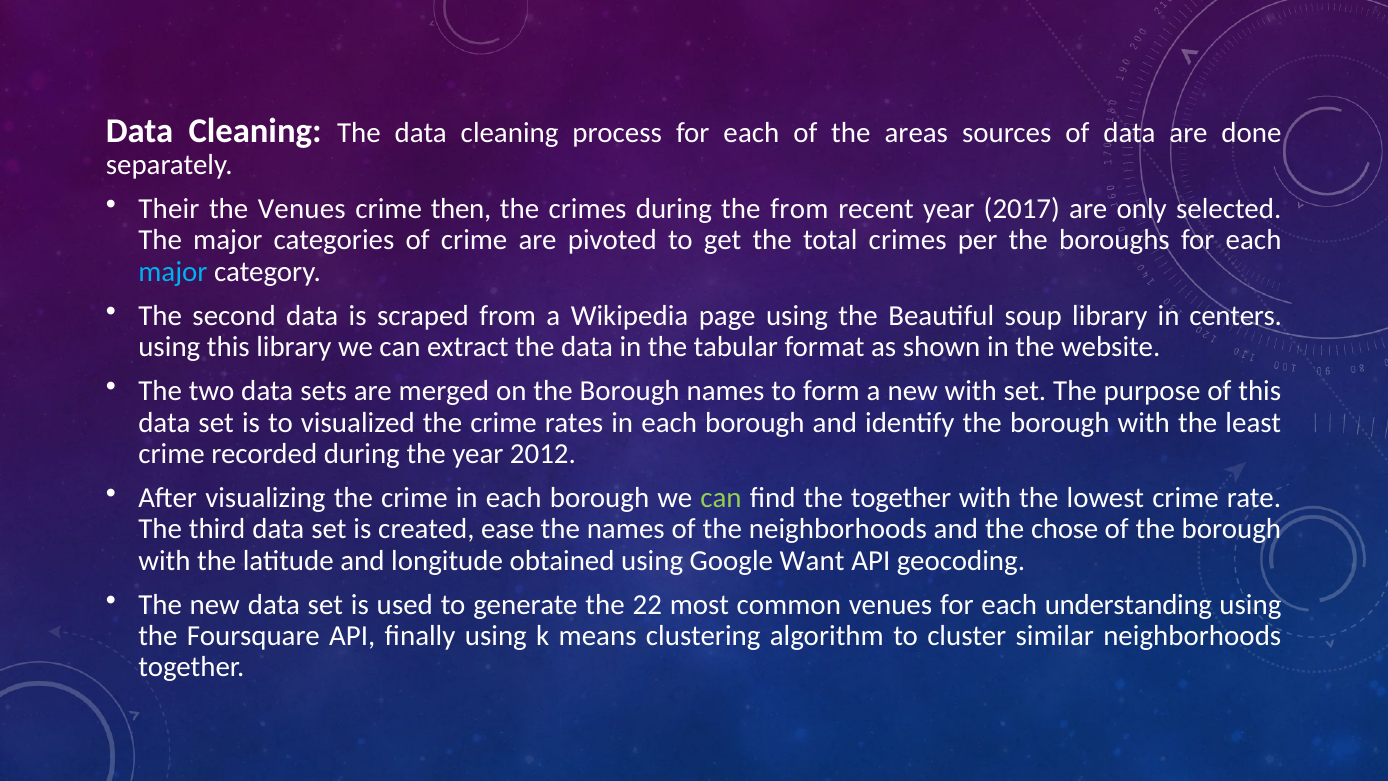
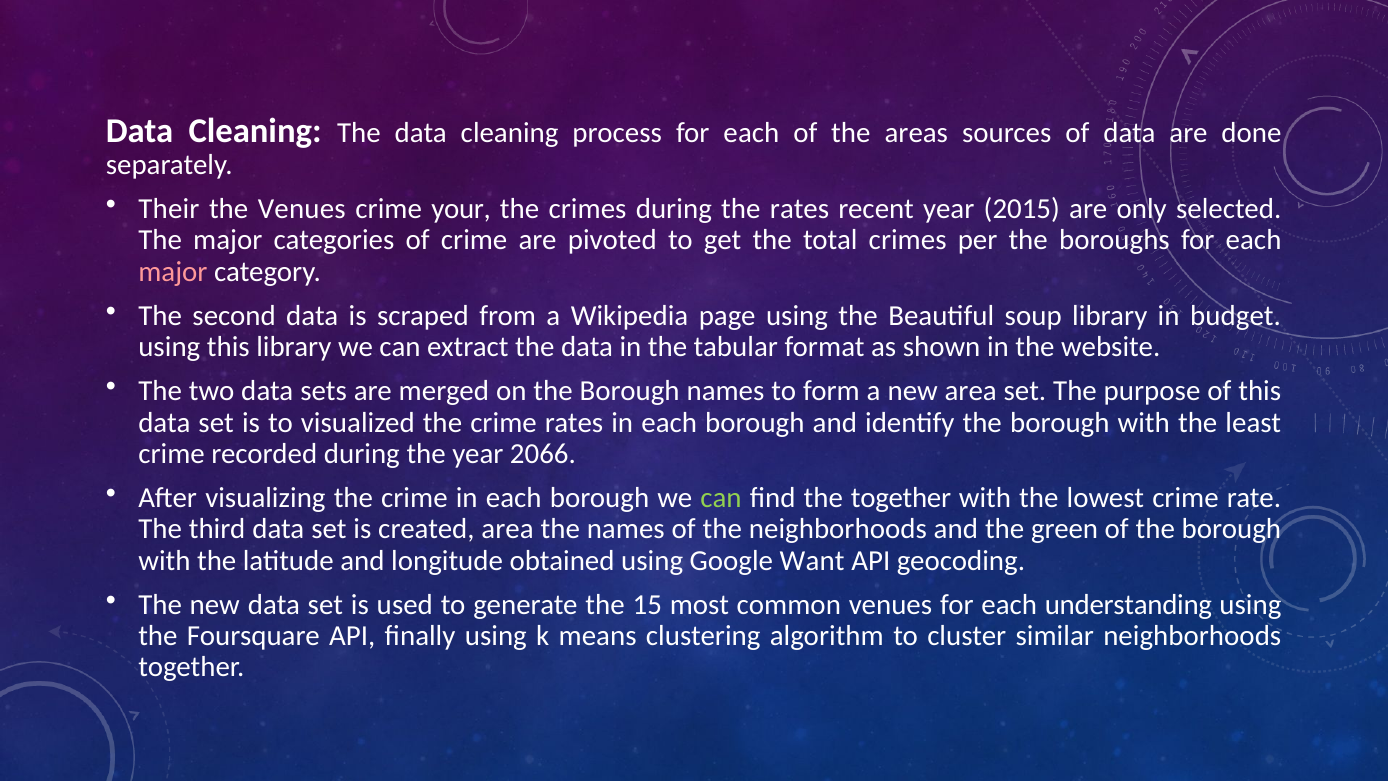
then: then -> your (461, 209)
the from: from -> rates (800, 209)
2017: 2017 -> 2015 (1022, 209)
major colour: light blue -> pink (173, 272)
centers: centers -> budget (1236, 316)
new with: with -> area (971, 391)
2012: 2012 -> 2066 (543, 454)
created ease: ease -> area (508, 529)
chose: chose -> green (1065, 529)
22: 22 -> 15 (647, 605)
